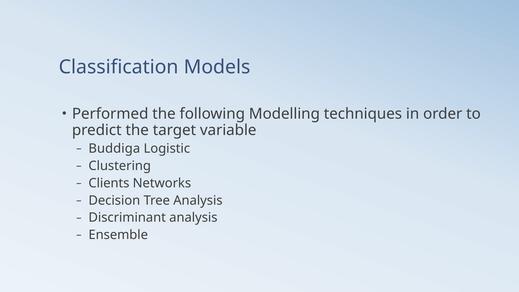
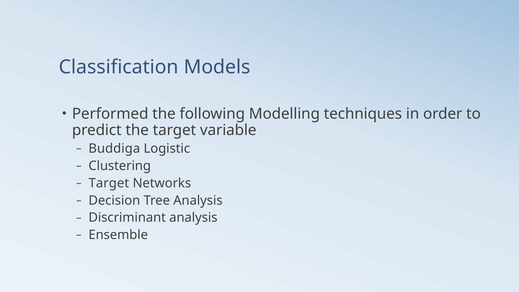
Clients: Clients -> Target (109, 183)
